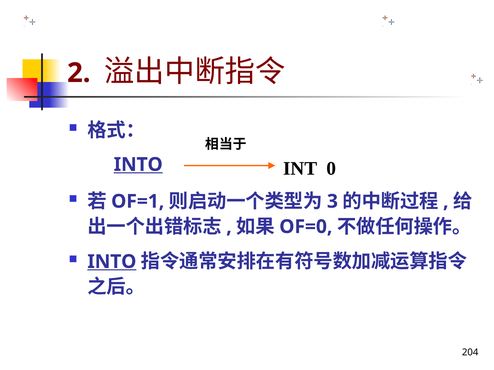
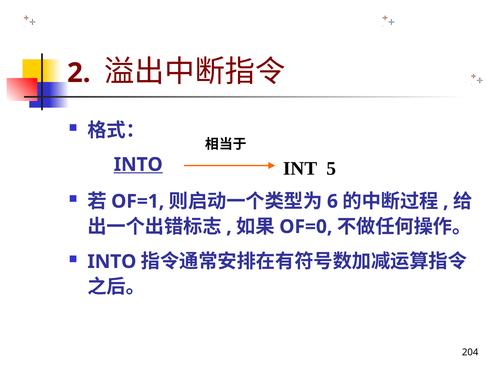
0: 0 -> 5 (331, 169)
3: 3 -> 6 (332, 202)
INTO underline: present -> none (112, 262)
